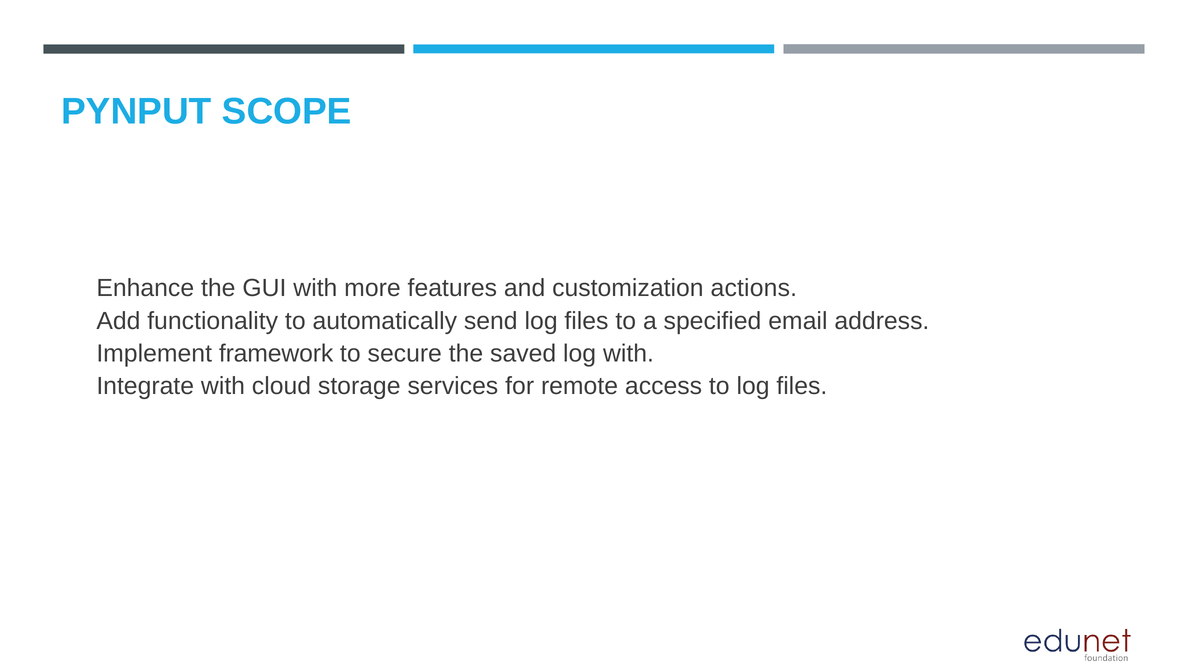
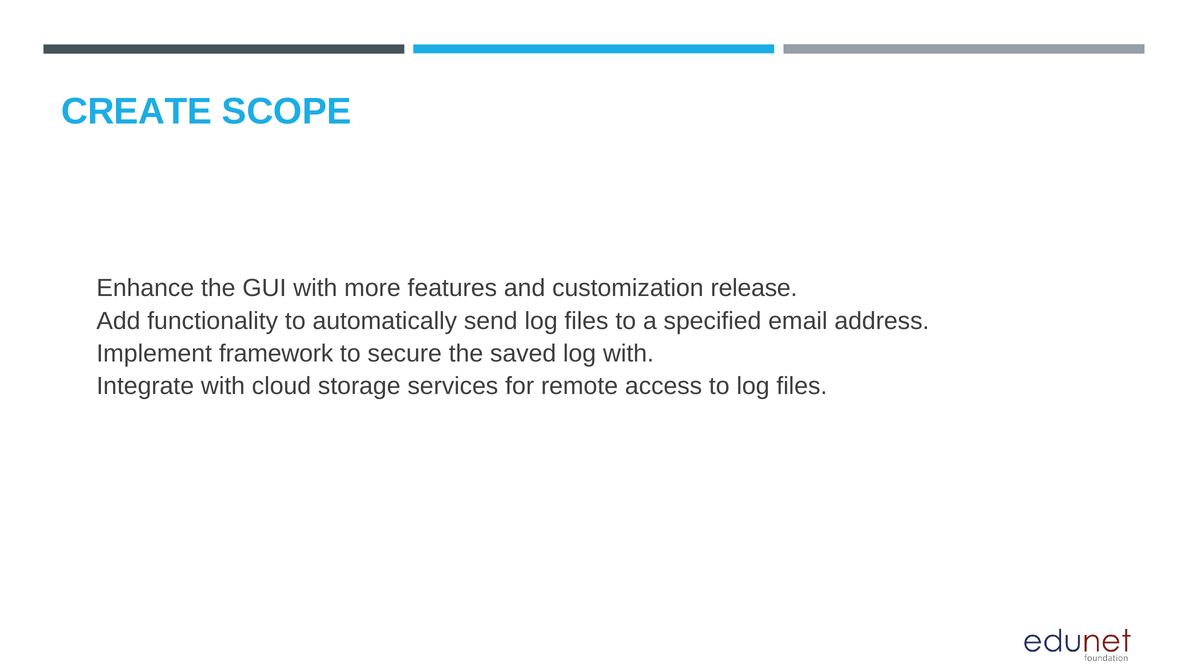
PYNPUT: PYNPUT -> CREATE (136, 112)
actions: actions -> release (754, 288)
